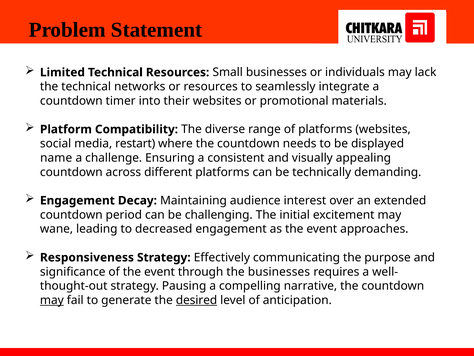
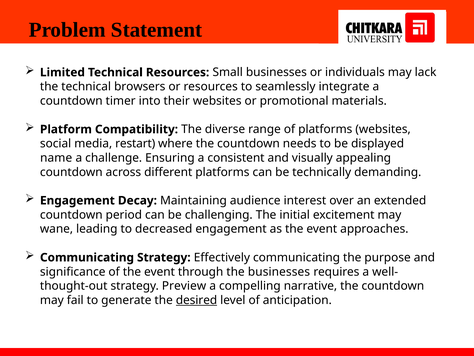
networks: networks -> browsers (140, 87)
Responsiveness: Responsiveness -> Communicating (87, 257)
Pausing: Pausing -> Preview (184, 286)
may underline: present -> none (52, 300)
